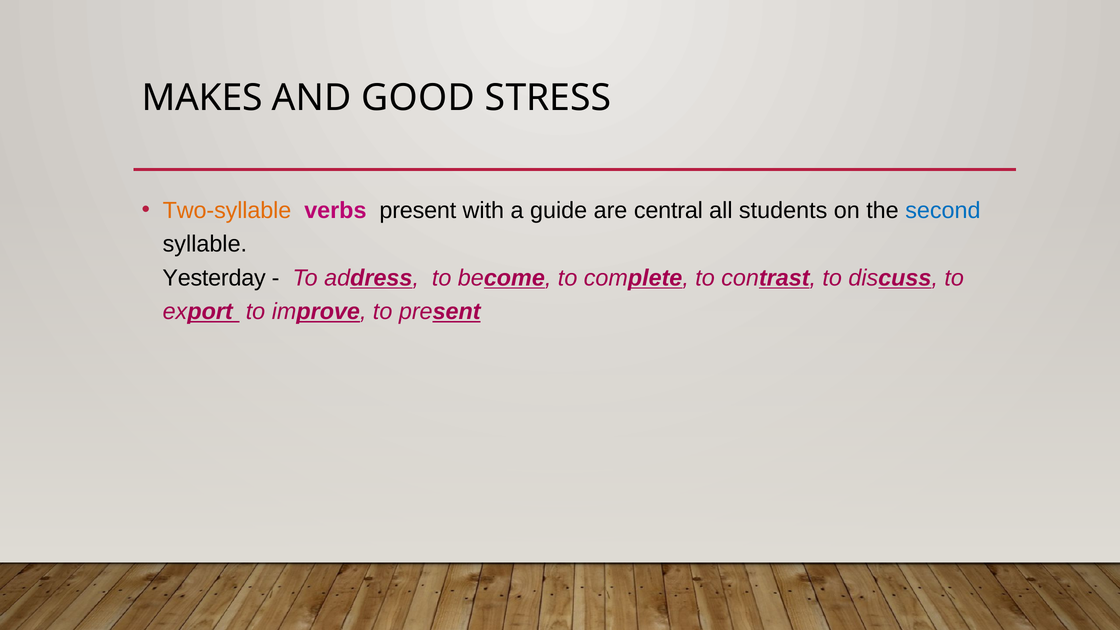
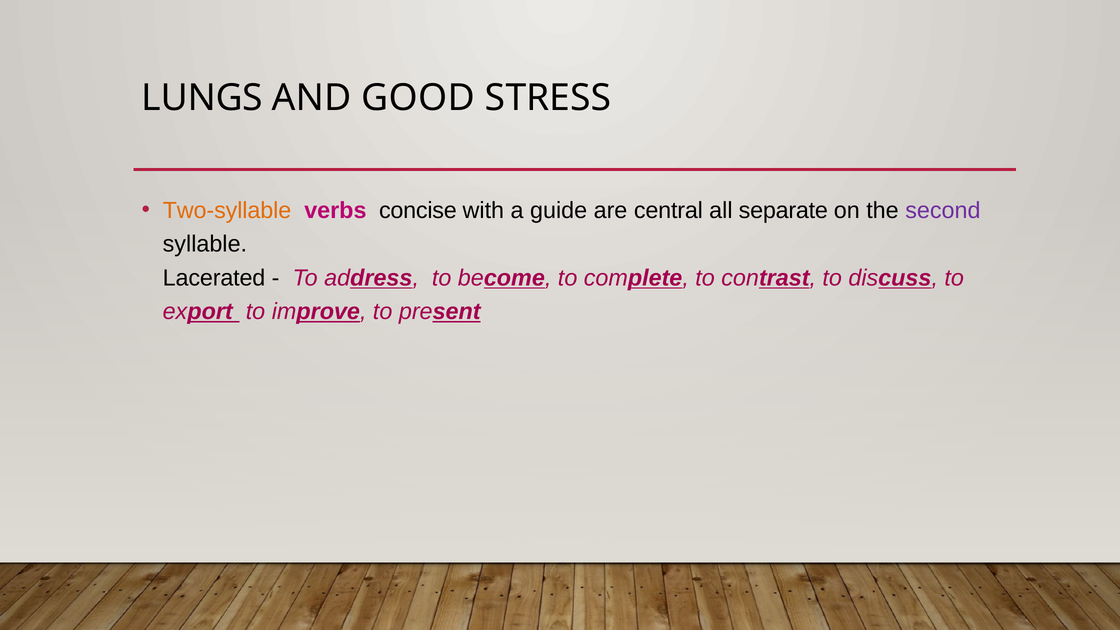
MAKES: MAKES -> LUNGS (202, 98)
verbs present: present -> concise (418, 211)
students: students -> separate (783, 211)
second colour: blue -> purple (943, 211)
Yesterday: Yesterday -> Lacerated (214, 278)
